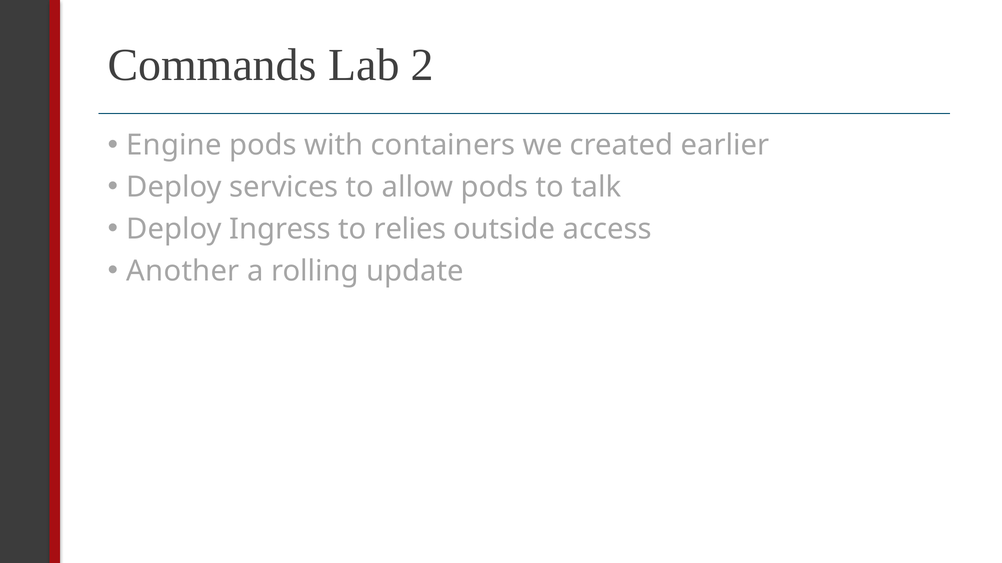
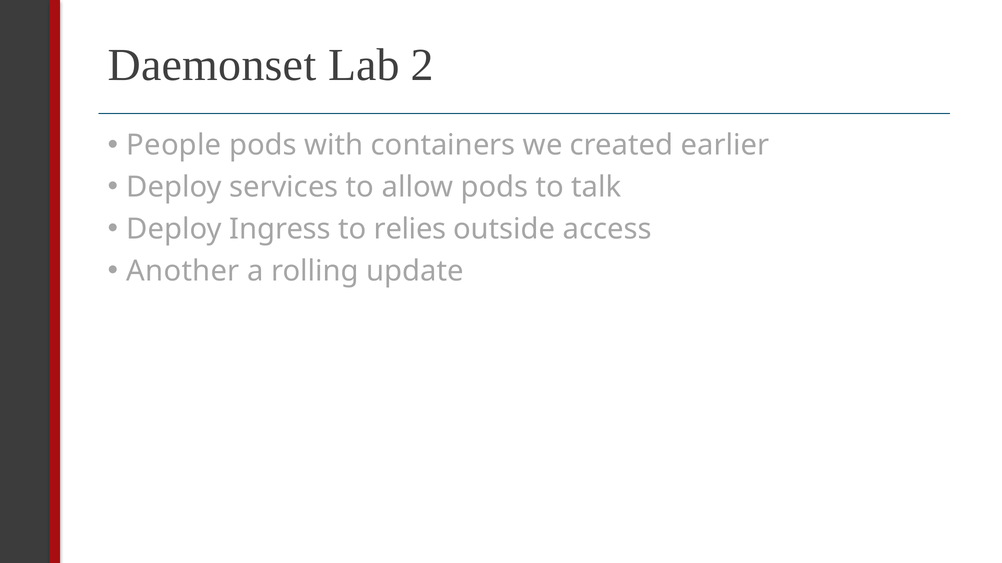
Commands: Commands -> Daemonset (212, 65)
Engine: Engine -> People (174, 145)
